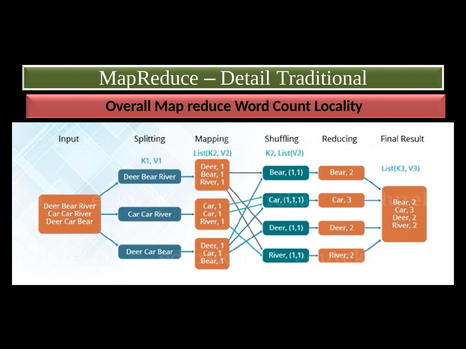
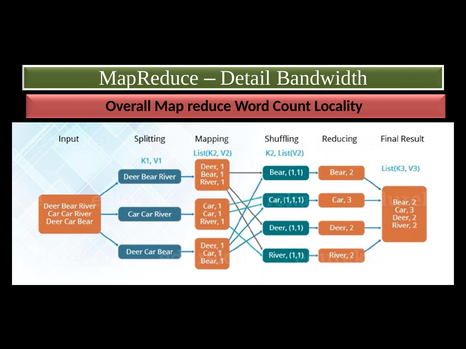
Traditional: Traditional -> Bandwidth (322, 78)
